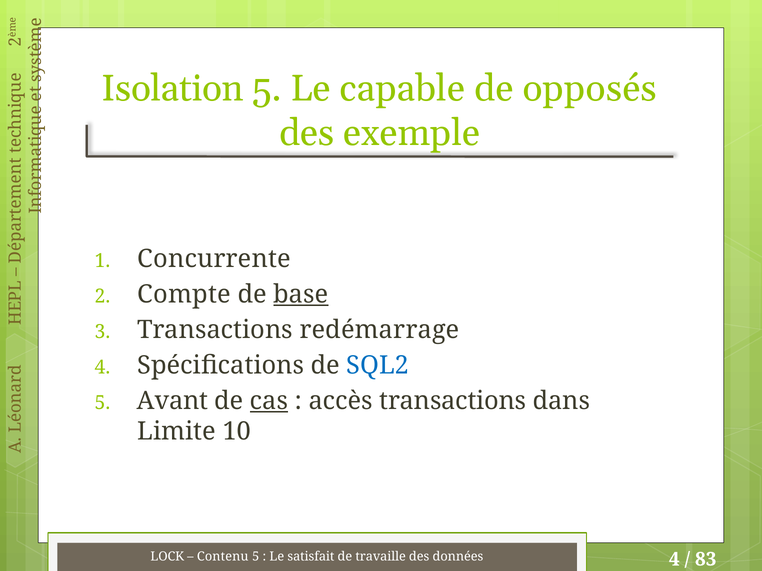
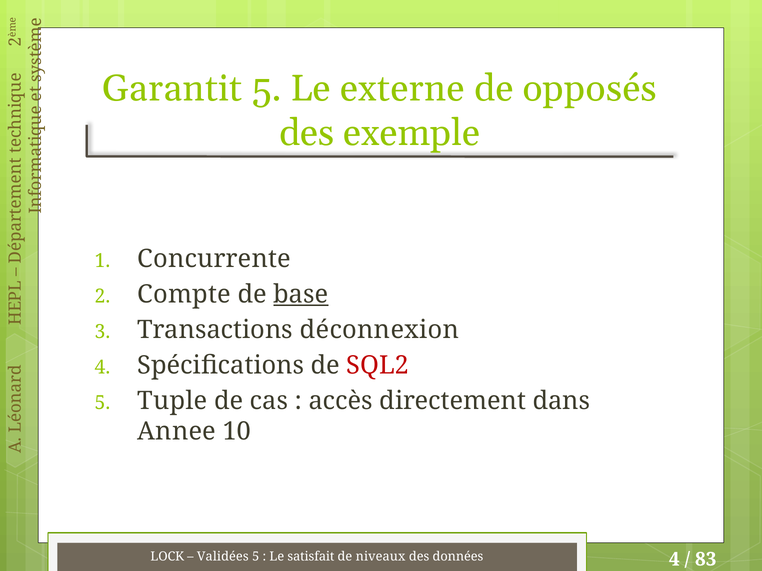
Isolation: Isolation -> Garantit (172, 89)
capable: capable -> externe (402, 89)
redémarrage: redémarrage -> déconnexion (379, 330)
SQL2 colour: blue -> red (378, 366)
Avant: Avant -> Tuple (172, 401)
cas underline: present -> none (269, 401)
accès transactions: transactions -> directement (453, 401)
Limite: Limite -> Annee (177, 432)
Contenu: Contenu -> Validées (223, 557)
travaille: travaille -> niveaux (381, 557)
